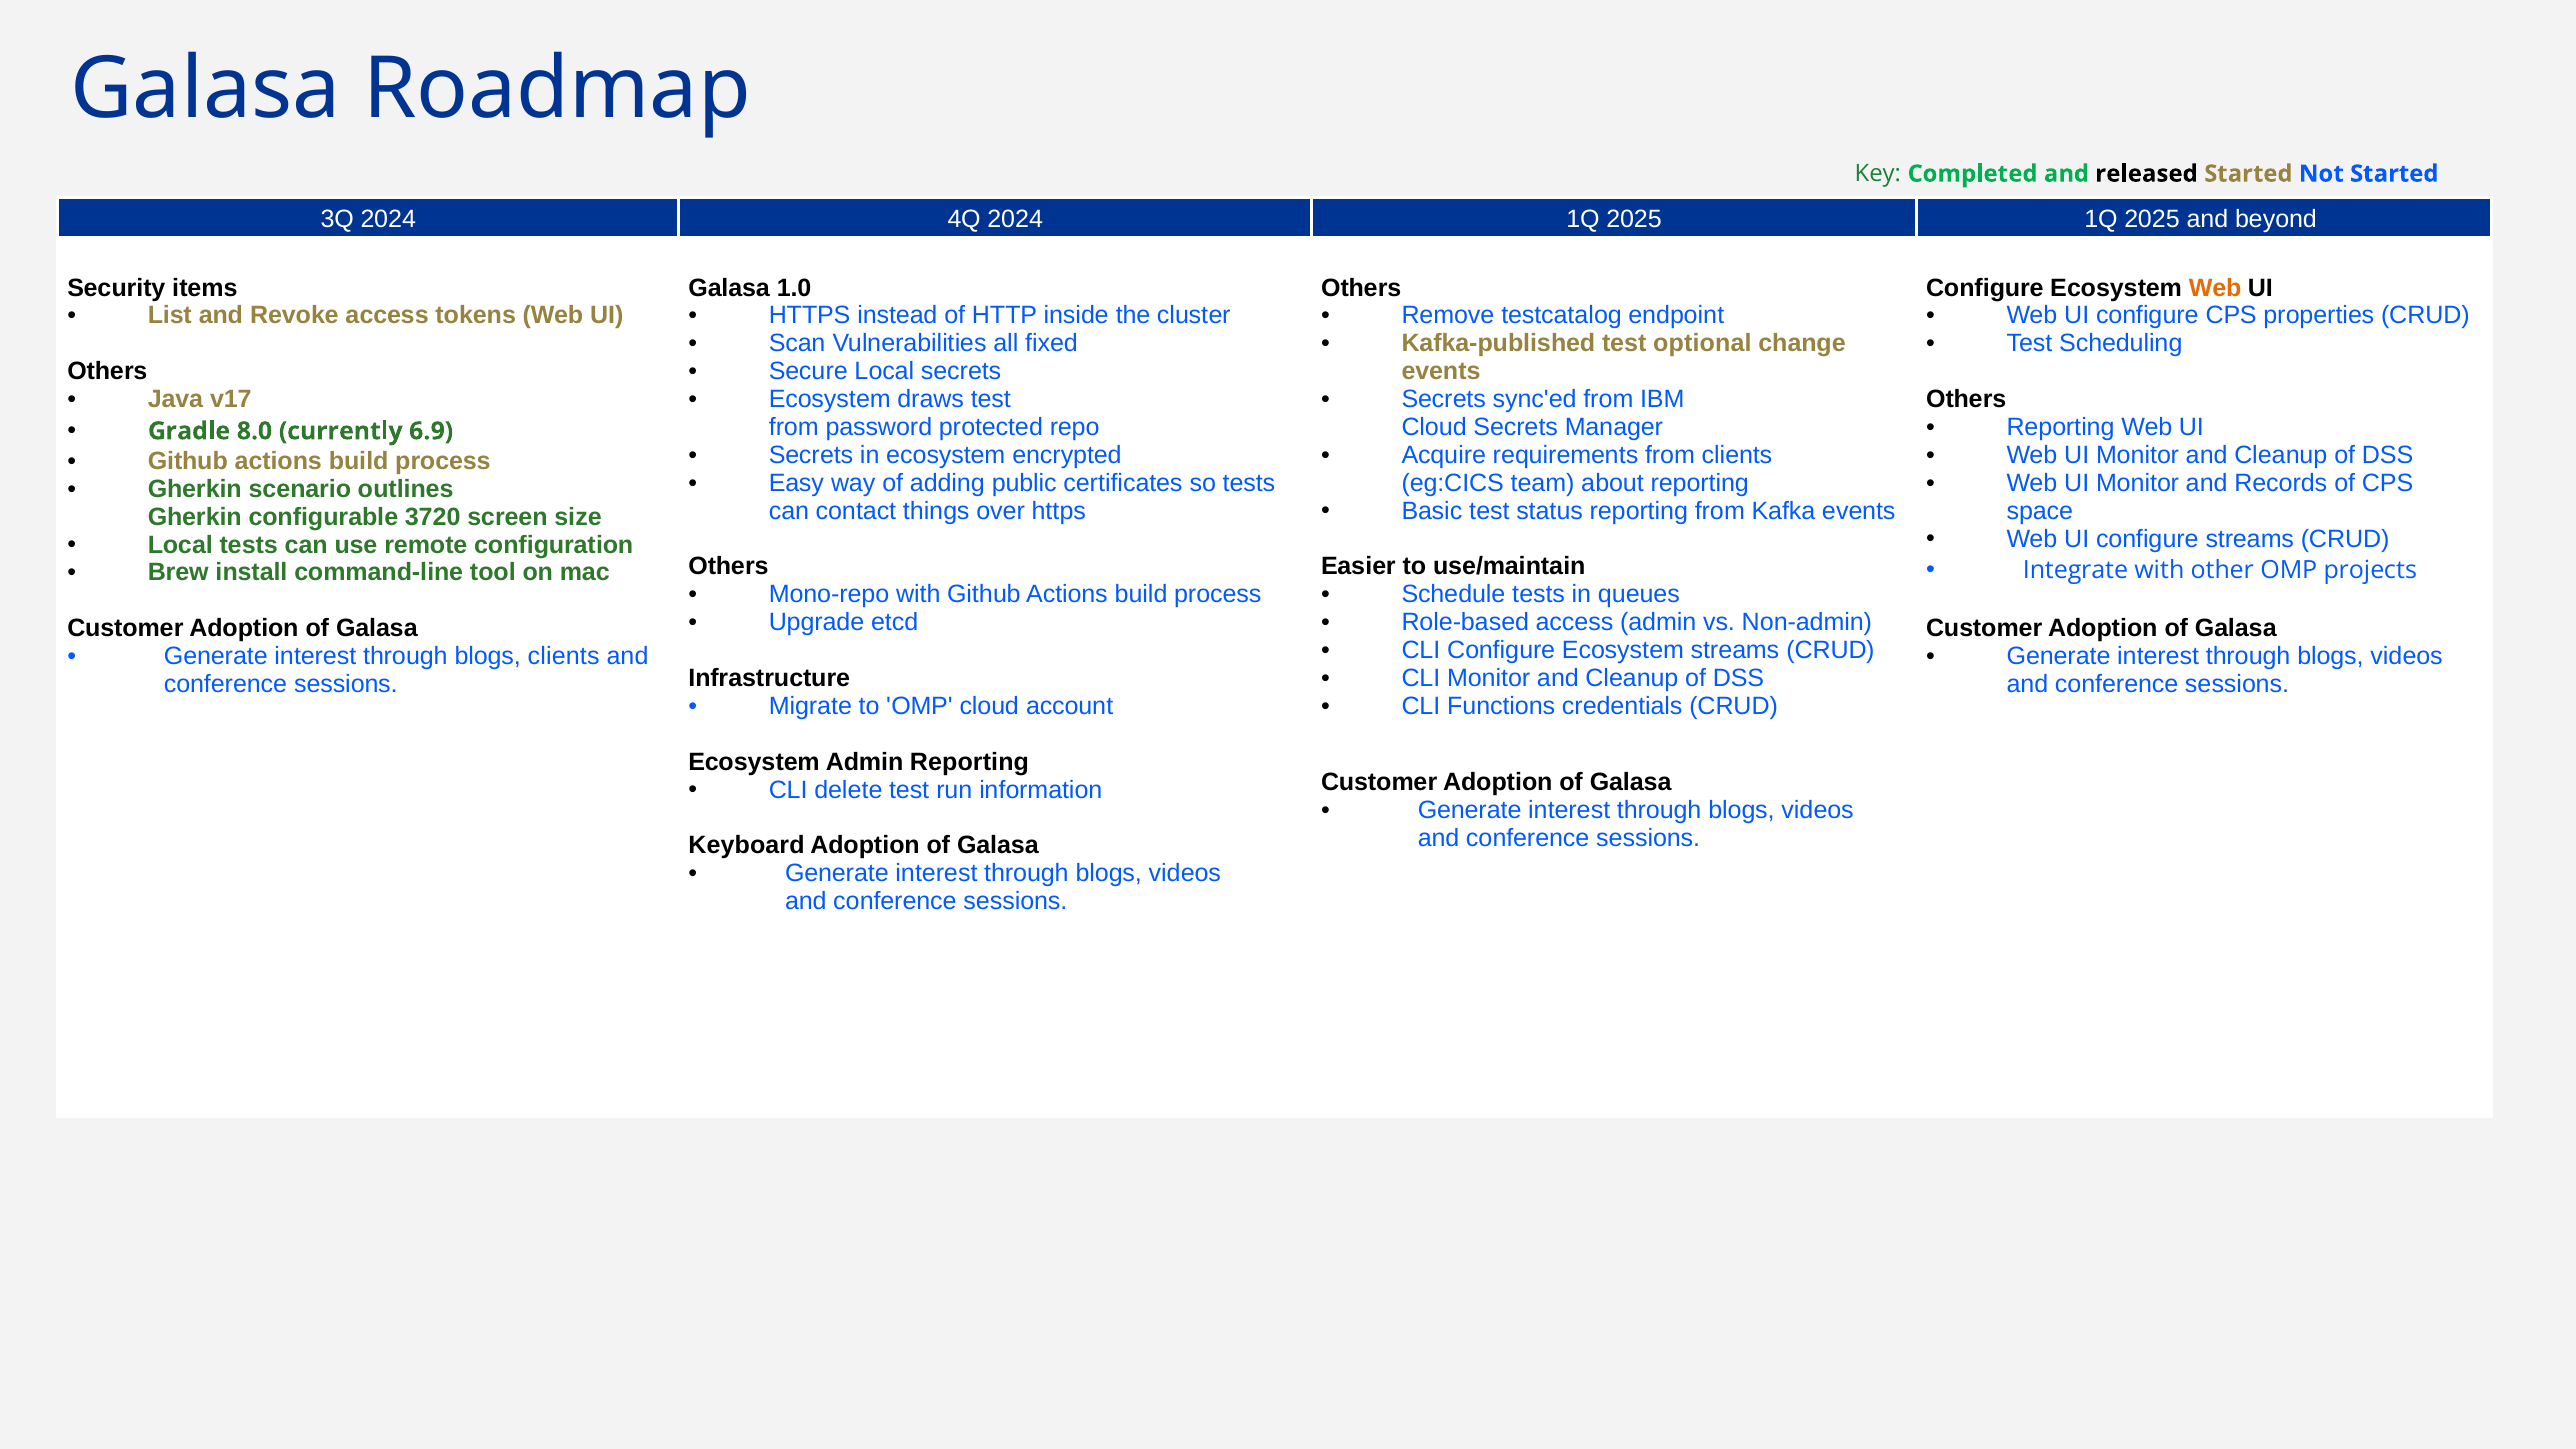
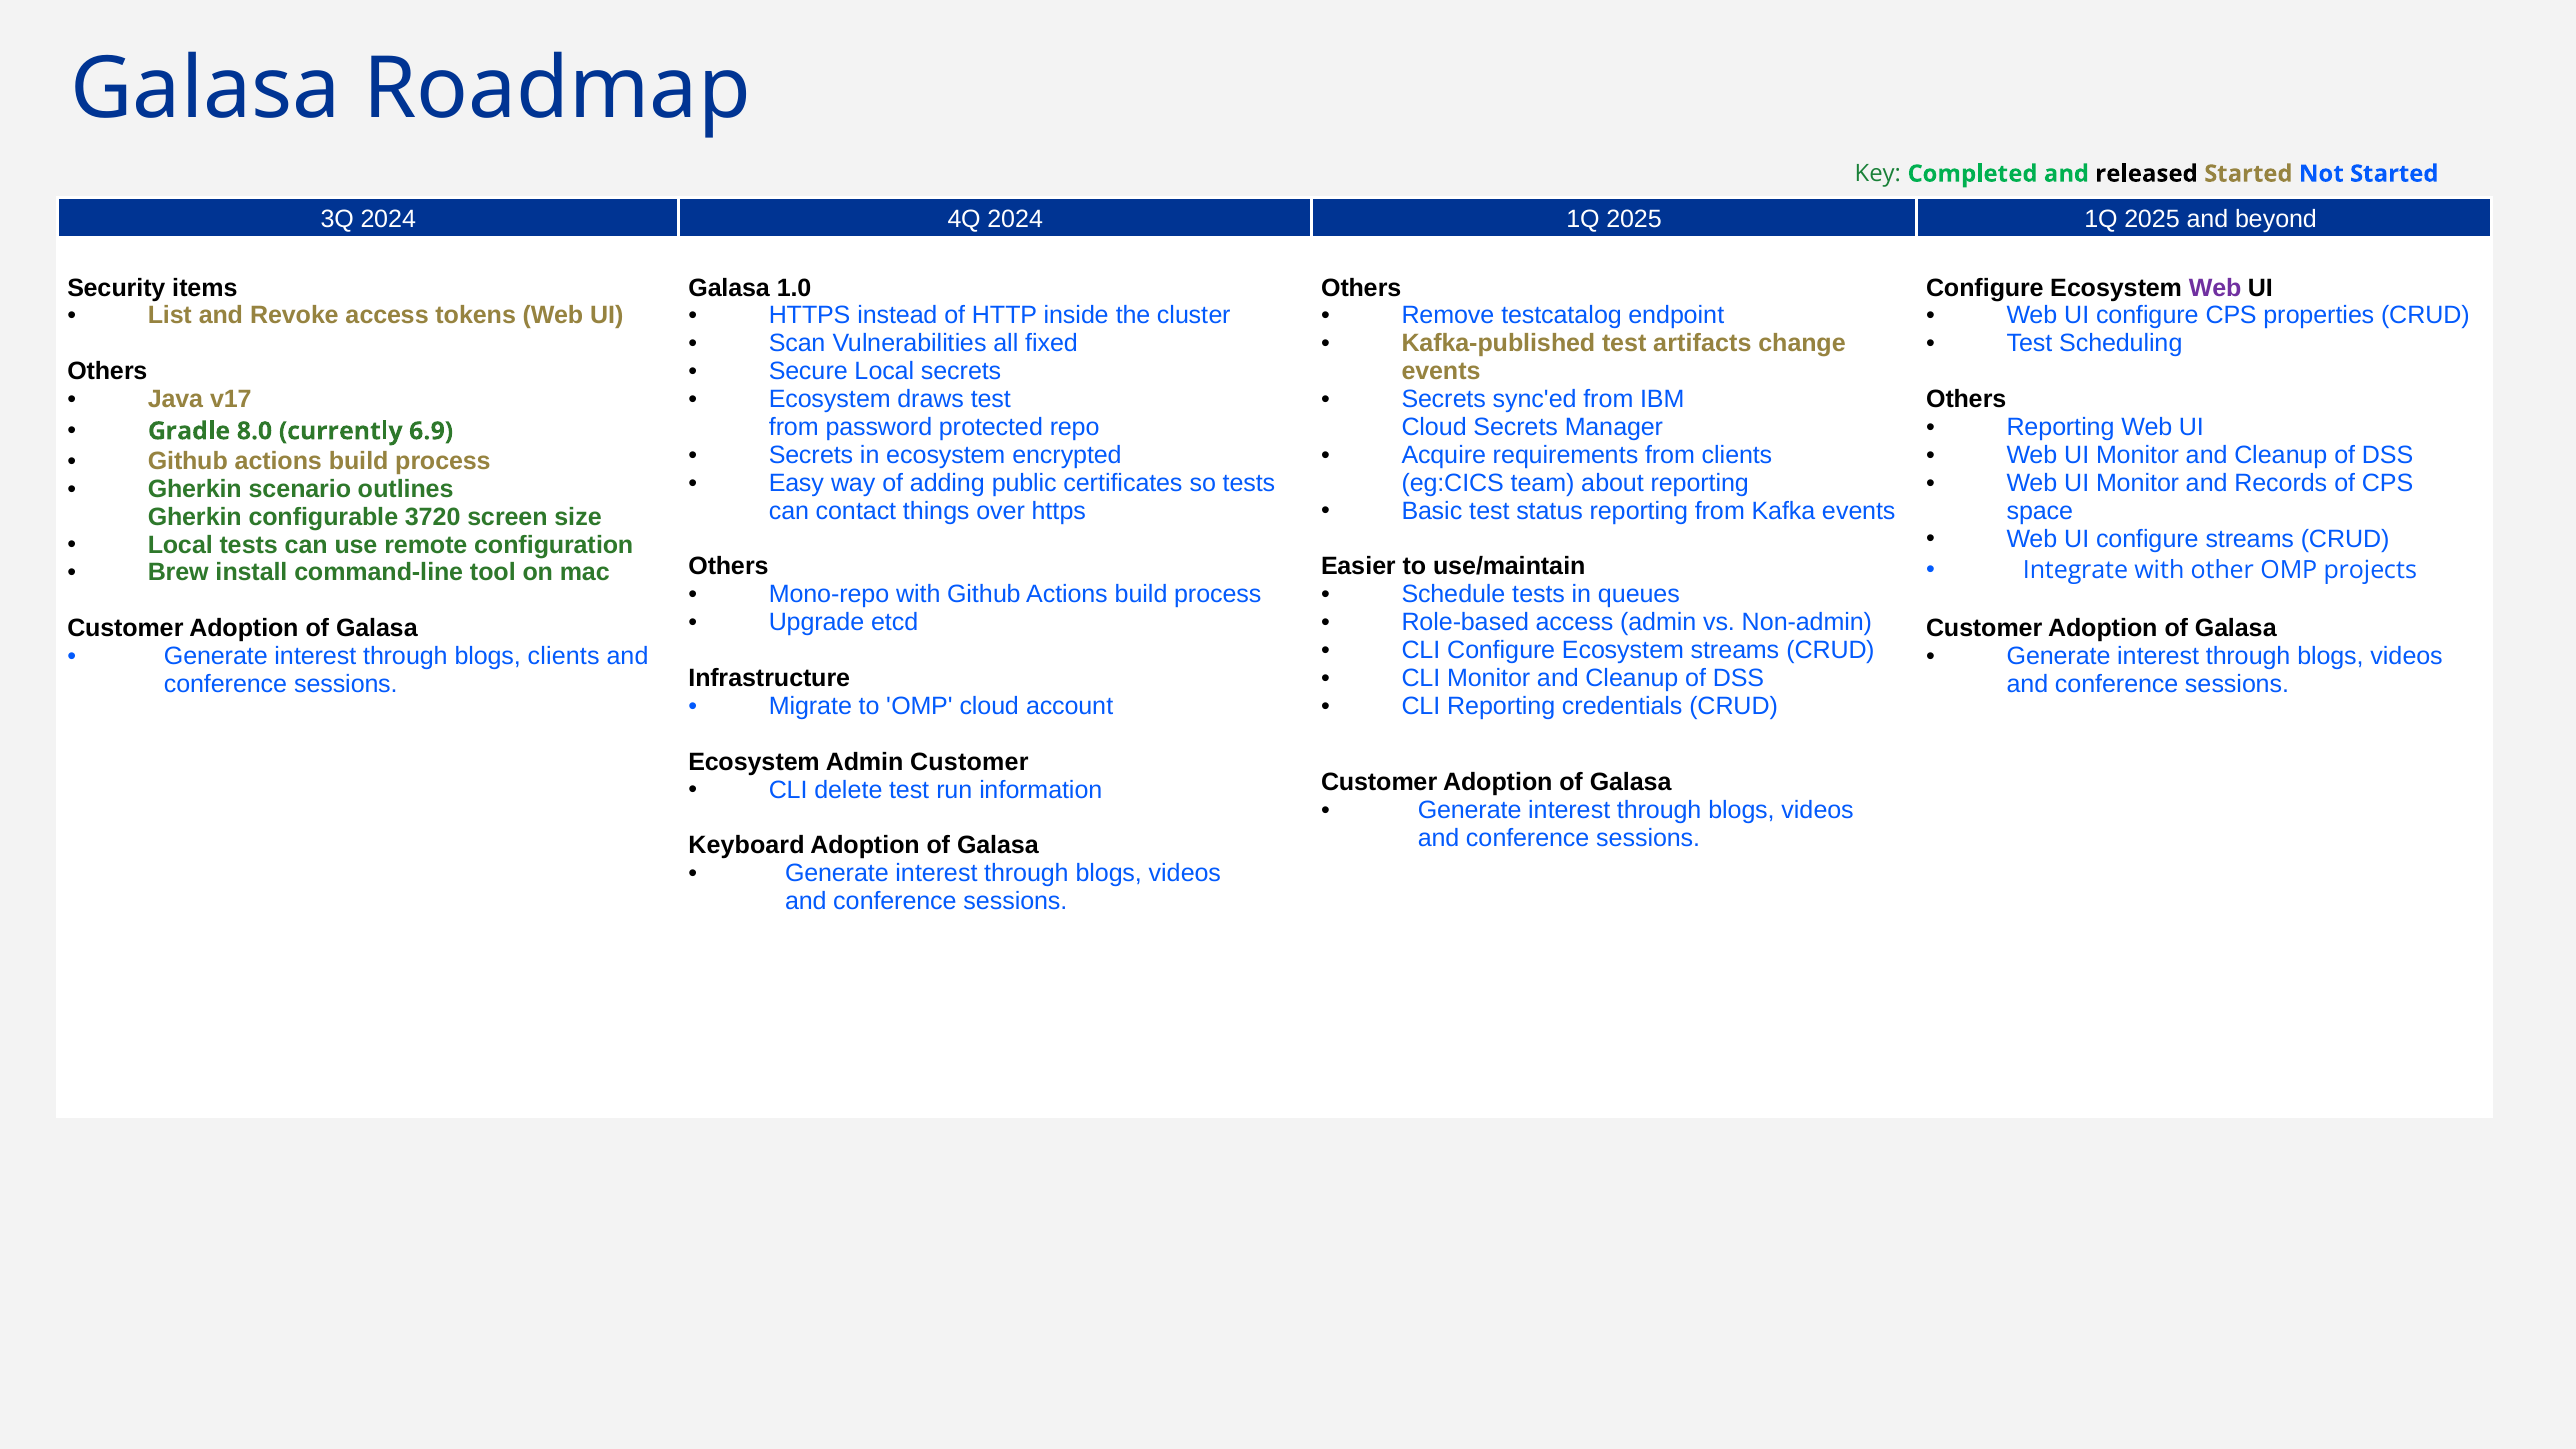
Web colour: orange -> purple (2215, 288)
optional: optional -> artifacts (1702, 344)
CLI Functions: Functions -> Reporting (1501, 706)
Admin Reporting: Reporting -> Customer (969, 762)
